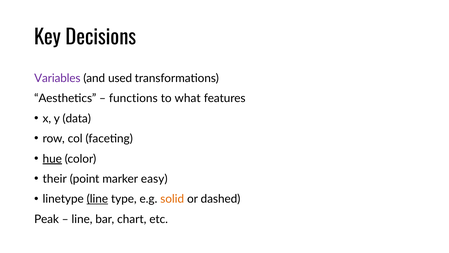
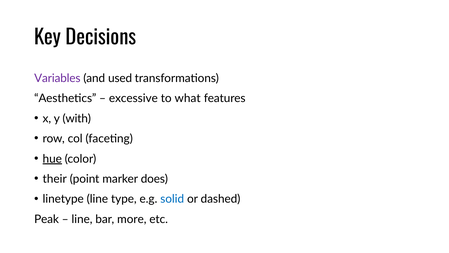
functions: functions -> excessive (133, 98)
data: data -> with (77, 118)
easy: easy -> does (154, 179)
line underline: present -> none (97, 199)
solid colour: orange -> blue (172, 199)
chart: chart -> more (132, 219)
